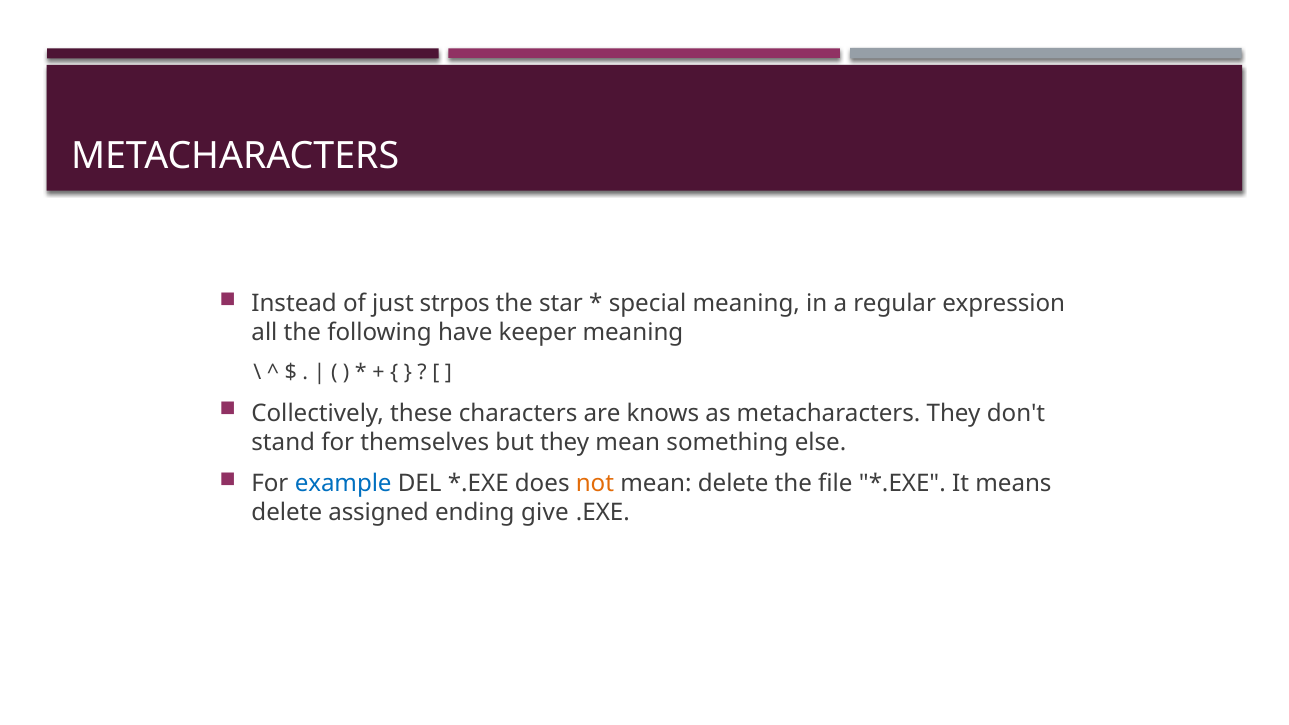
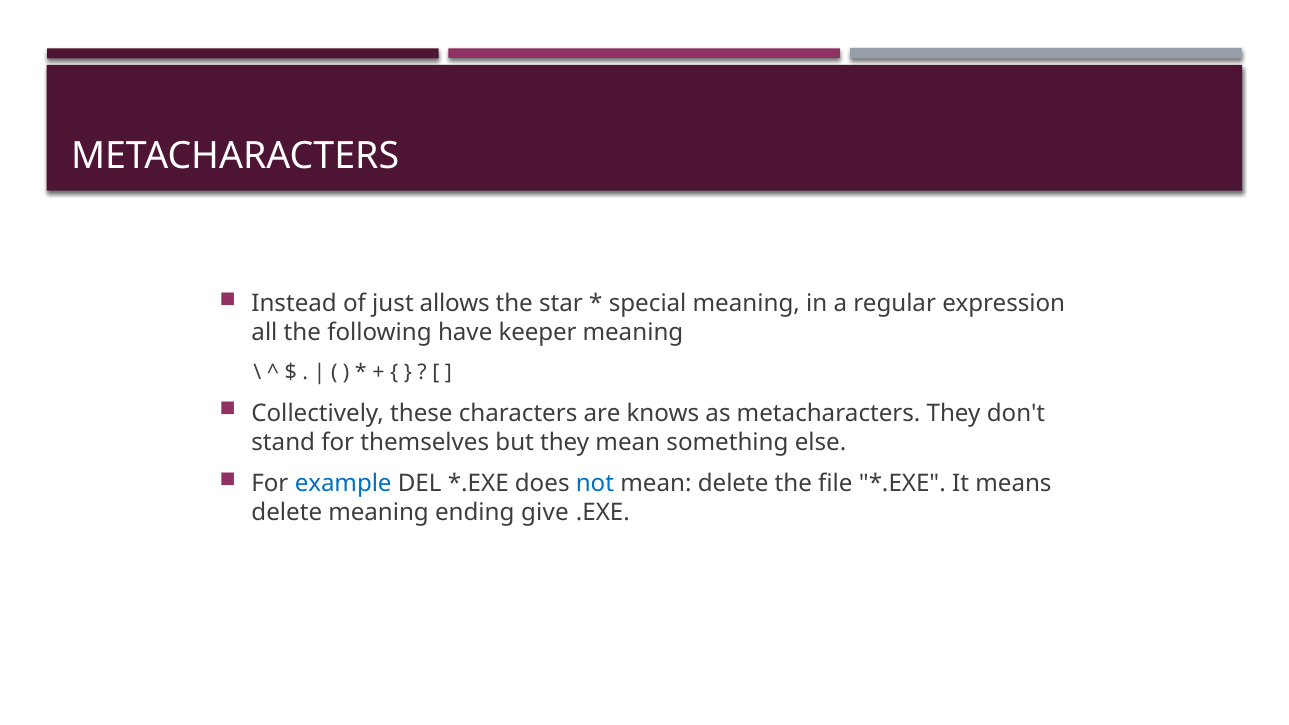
strpos: strpos -> allows (455, 304)
not colour: orange -> blue (595, 484)
delete assigned: assigned -> meaning (379, 513)
